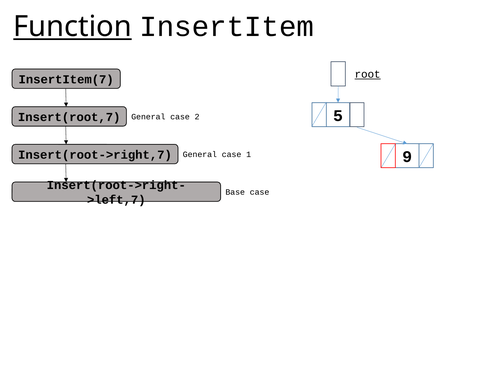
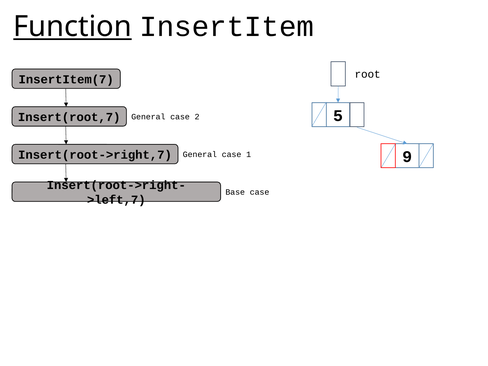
root underline: present -> none (368, 74)
